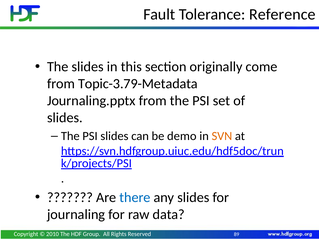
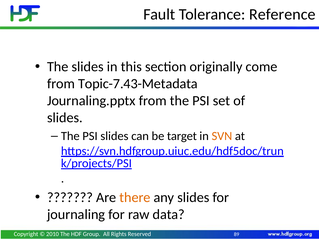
Topic-3.79-Metadata: Topic-3.79-Metadata -> Topic-7.43-Metadata (138, 84)
demo: demo -> target (182, 136)
there colour: blue -> orange (135, 198)
